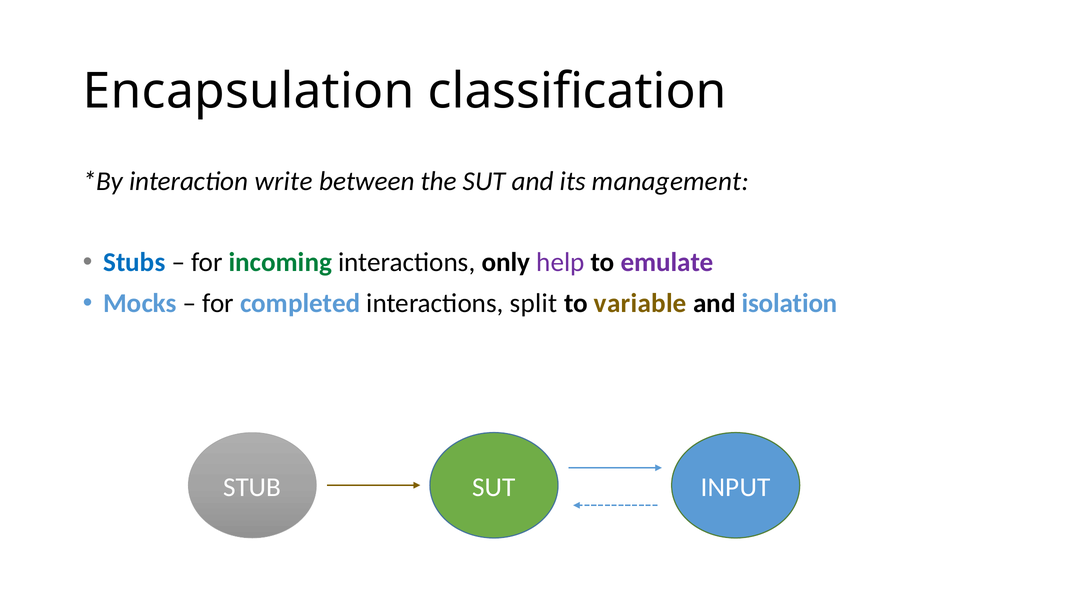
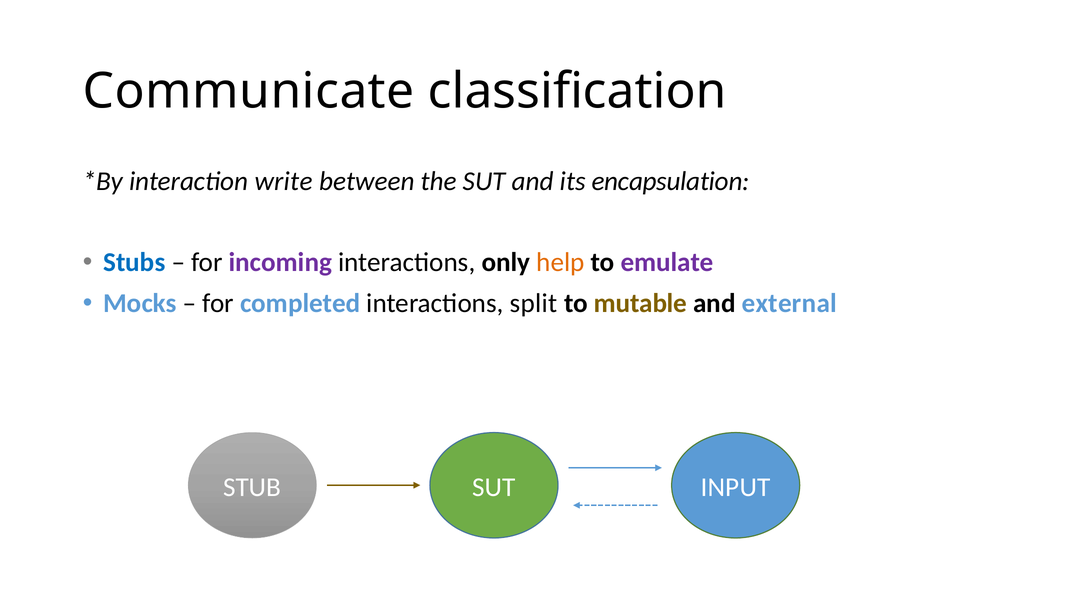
Encapsulation: Encapsulation -> Communicate (249, 91)
management: management -> encapsulation (671, 181)
incoming colour: green -> purple (280, 263)
help colour: purple -> orange (560, 263)
variable: variable -> mutable (641, 303)
isolation: isolation -> external (789, 303)
